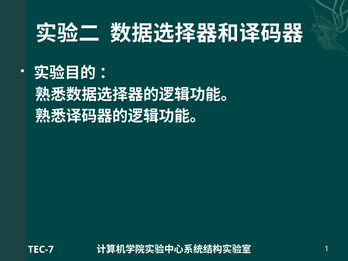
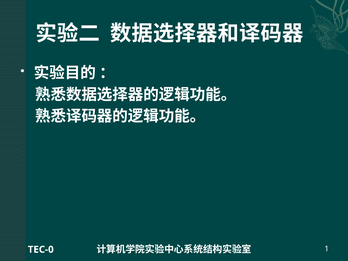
TEC-7: TEC-7 -> TEC-0 (41, 250)
